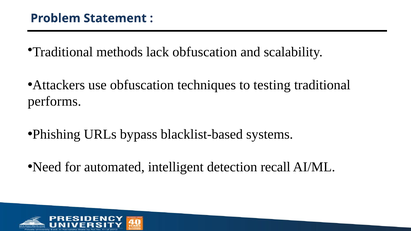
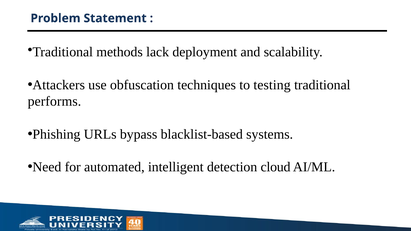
lack obfuscation: obfuscation -> deployment (205, 52)
recall: recall -> cloud (276, 167)
